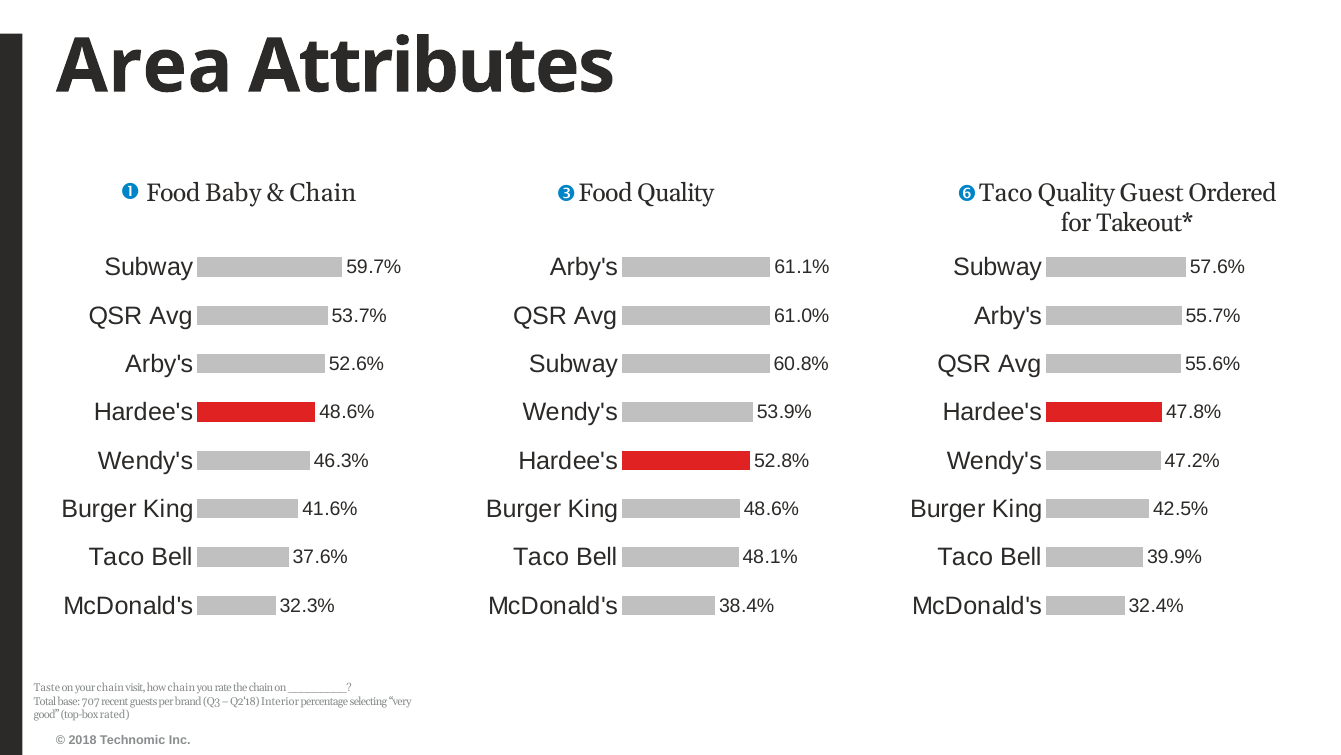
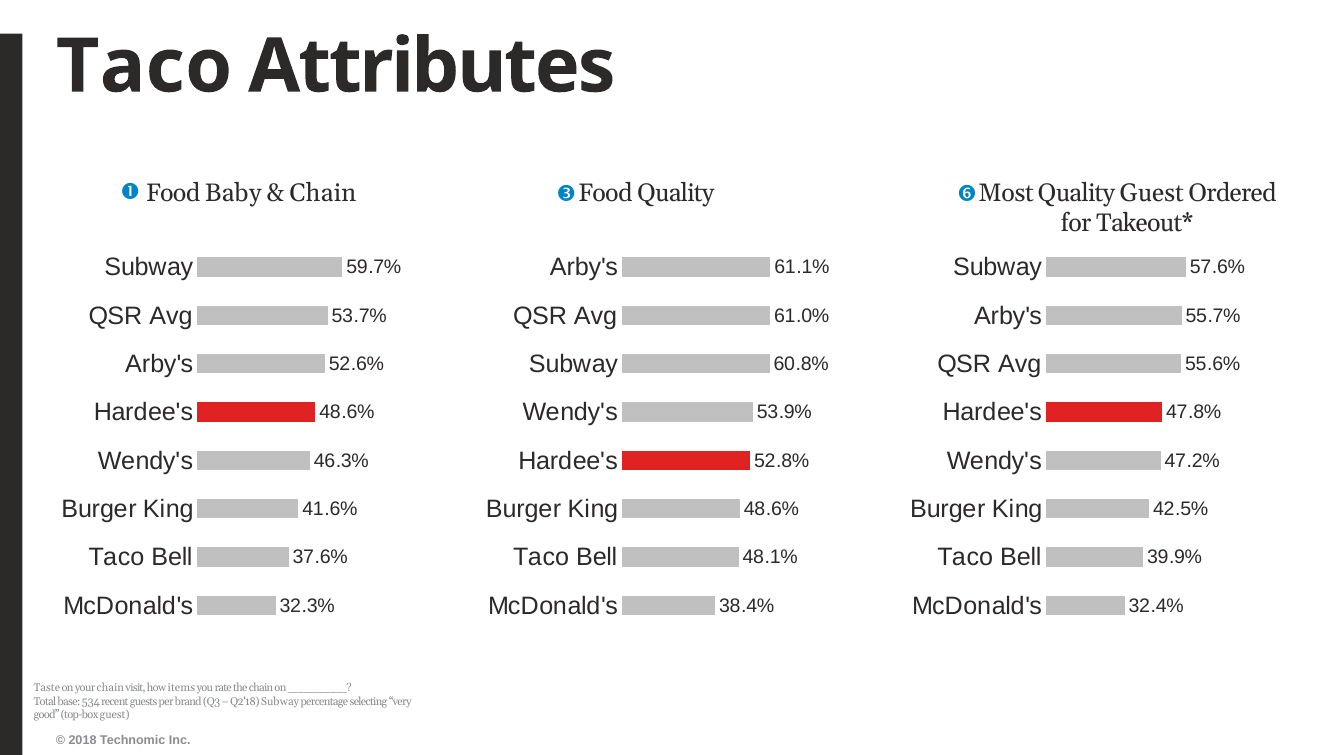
Area: Area -> Taco (144, 67)
Quality Taco: Taco -> Most (1006, 193)
how chain: chain -> items (181, 687)
707: 707 -> 534 (91, 701)
Q2‘18 Interior: Interior -> Subway (280, 701)
top-box rated: rated -> guest (115, 714)
